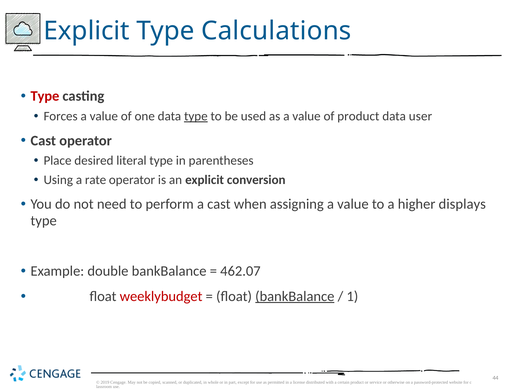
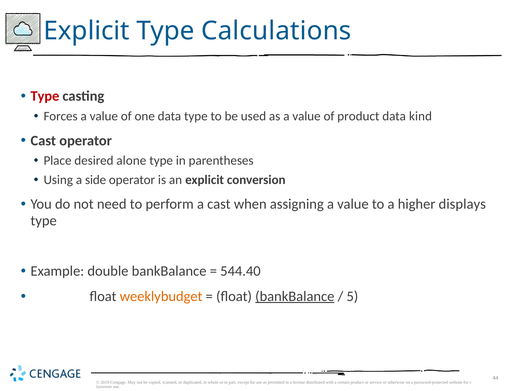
type underline: present -> none (196, 116)
user: user -> kind (420, 116)
literal: literal -> alone (131, 160)
rate: rate -> side (96, 180)
462.07: 462.07 -> 544.40 (240, 271)
weeklybudget colour: red -> orange (161, 296)
1: 1 -> 5 (352, 296)
